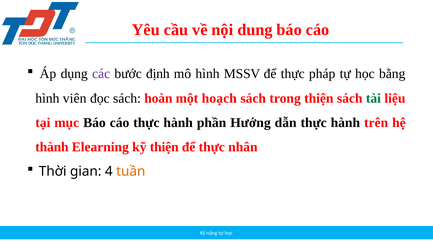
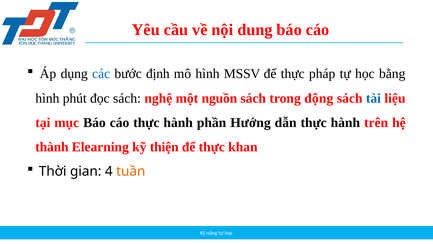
các colour: purple -> blue (101, 74)
viên: viên -> phút (75, 98)
hoàn: hoàn -> nghệ (158, 98)
hoạch: hoạch -> nguồn (219, 98)
trong thiện: thiện -> động (319, 98)
tài colour: green -> blue (373, 98)
nhân: nhân -> khan (243, 147)
